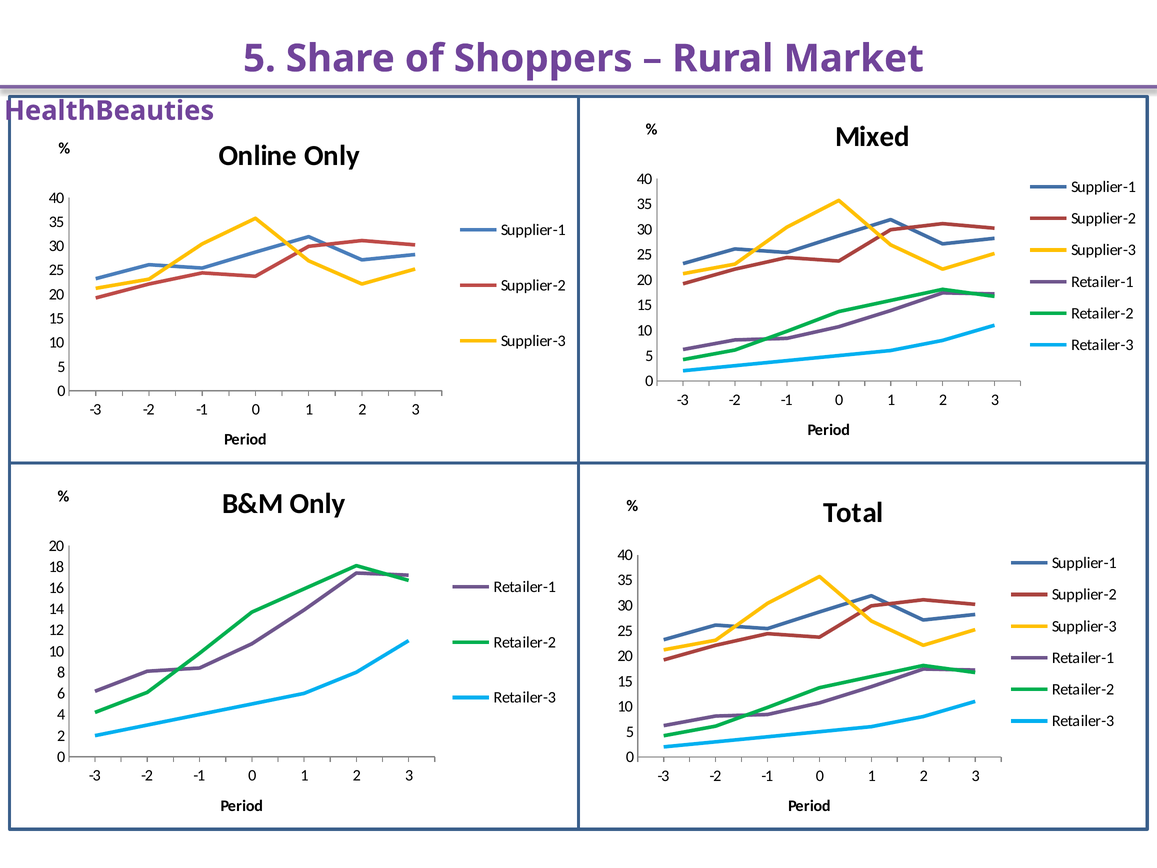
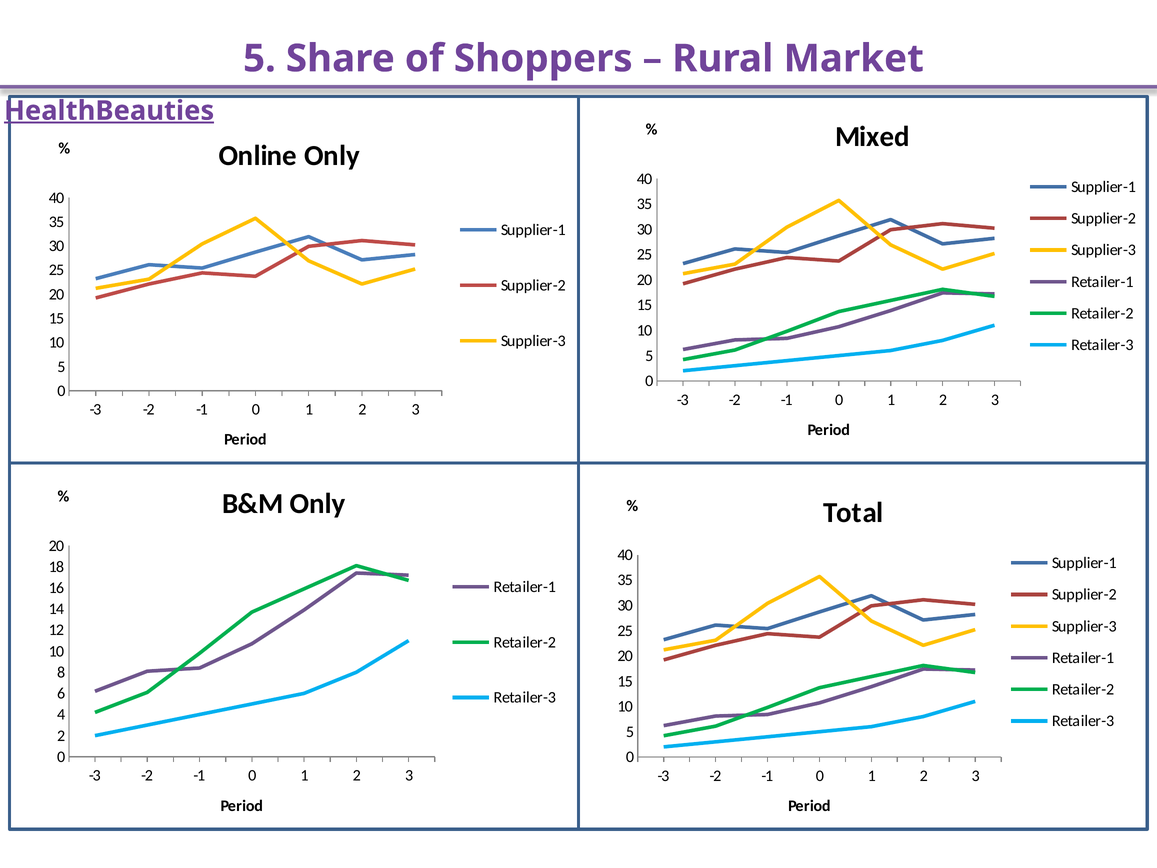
HealthBeauties underline: none -> present (109, 111)
